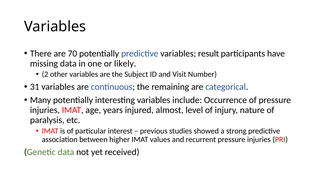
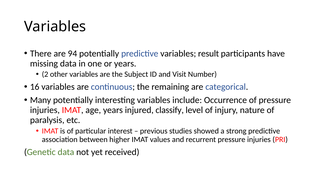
70: 70 -> 94 (72, 53)
or likely: likely -> years (125, 63)
31: 31 -> 16 (35, 87)
almost: almost -> classify (170, 110)
